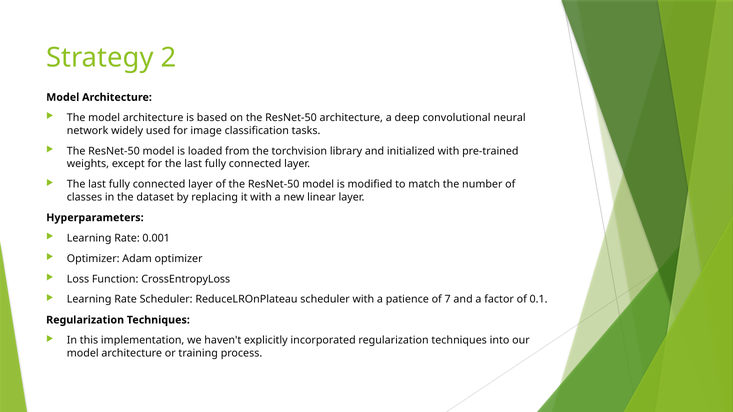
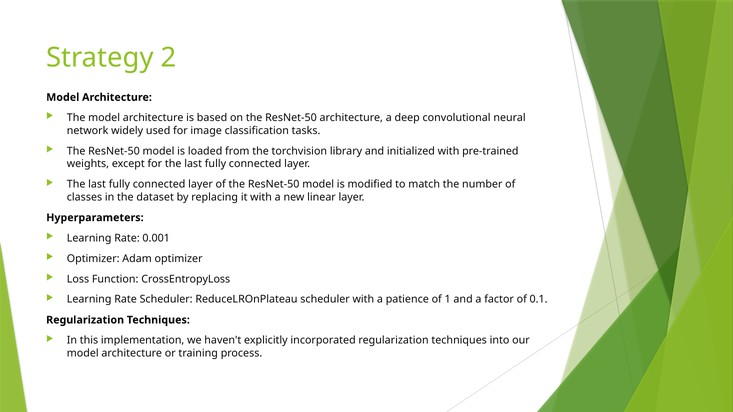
7: 7 -> 1 (448, 300)
